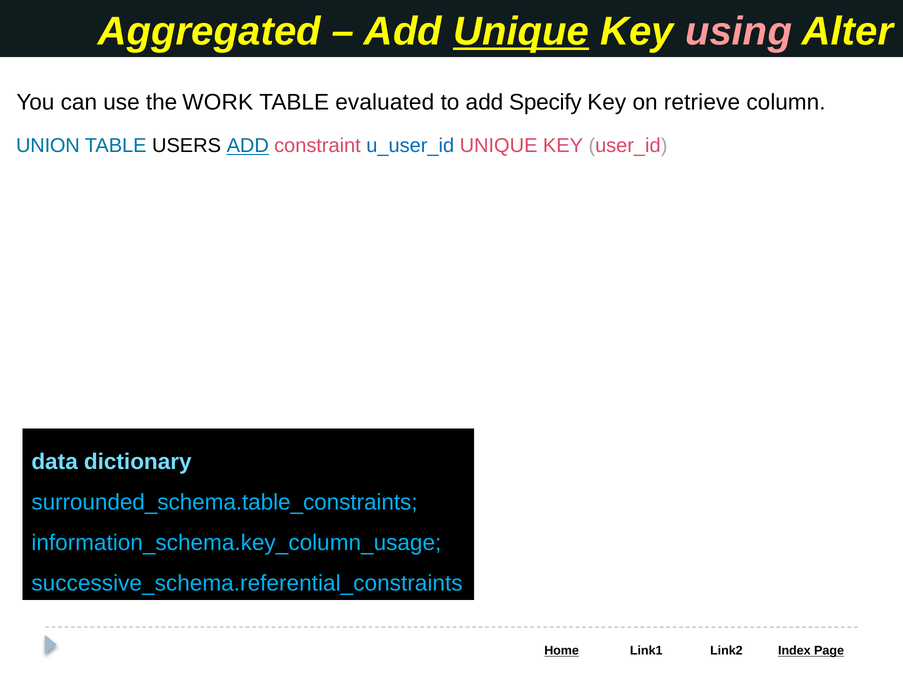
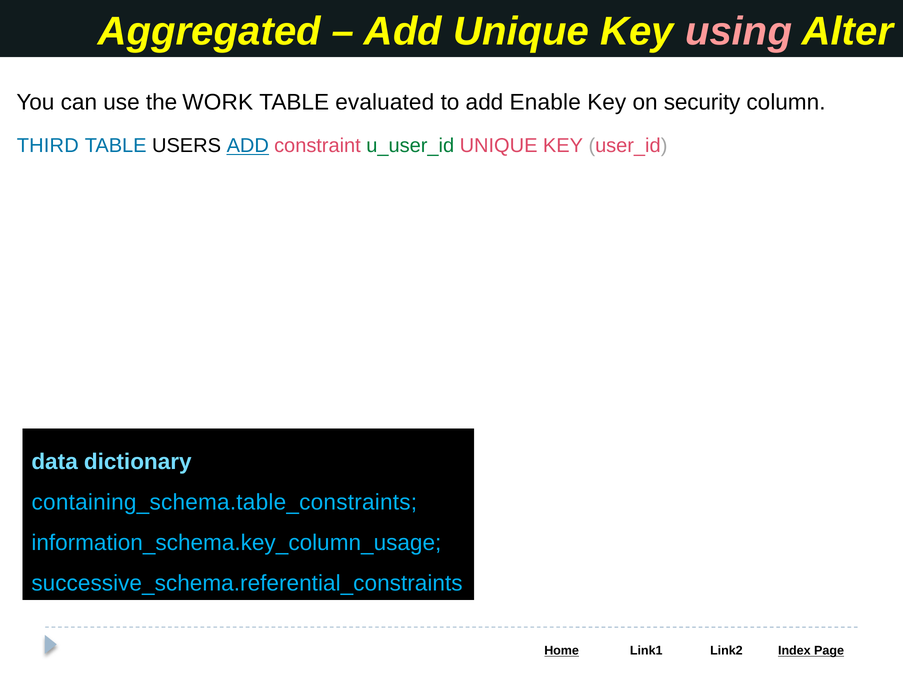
Unique underline: present -> none (521, 31)
Specify: Specify -> Enable (545, 102)
retrieve: retrieve -> security (702, 102)
UNION: UNION -> THIRD (48, 146)
u_user_id colour: blue -> green (410, 146)
surrounded_schema.table_constraints: surrounded_schema.table_constraints -> containing_schema.table_constraints (224, 502)
